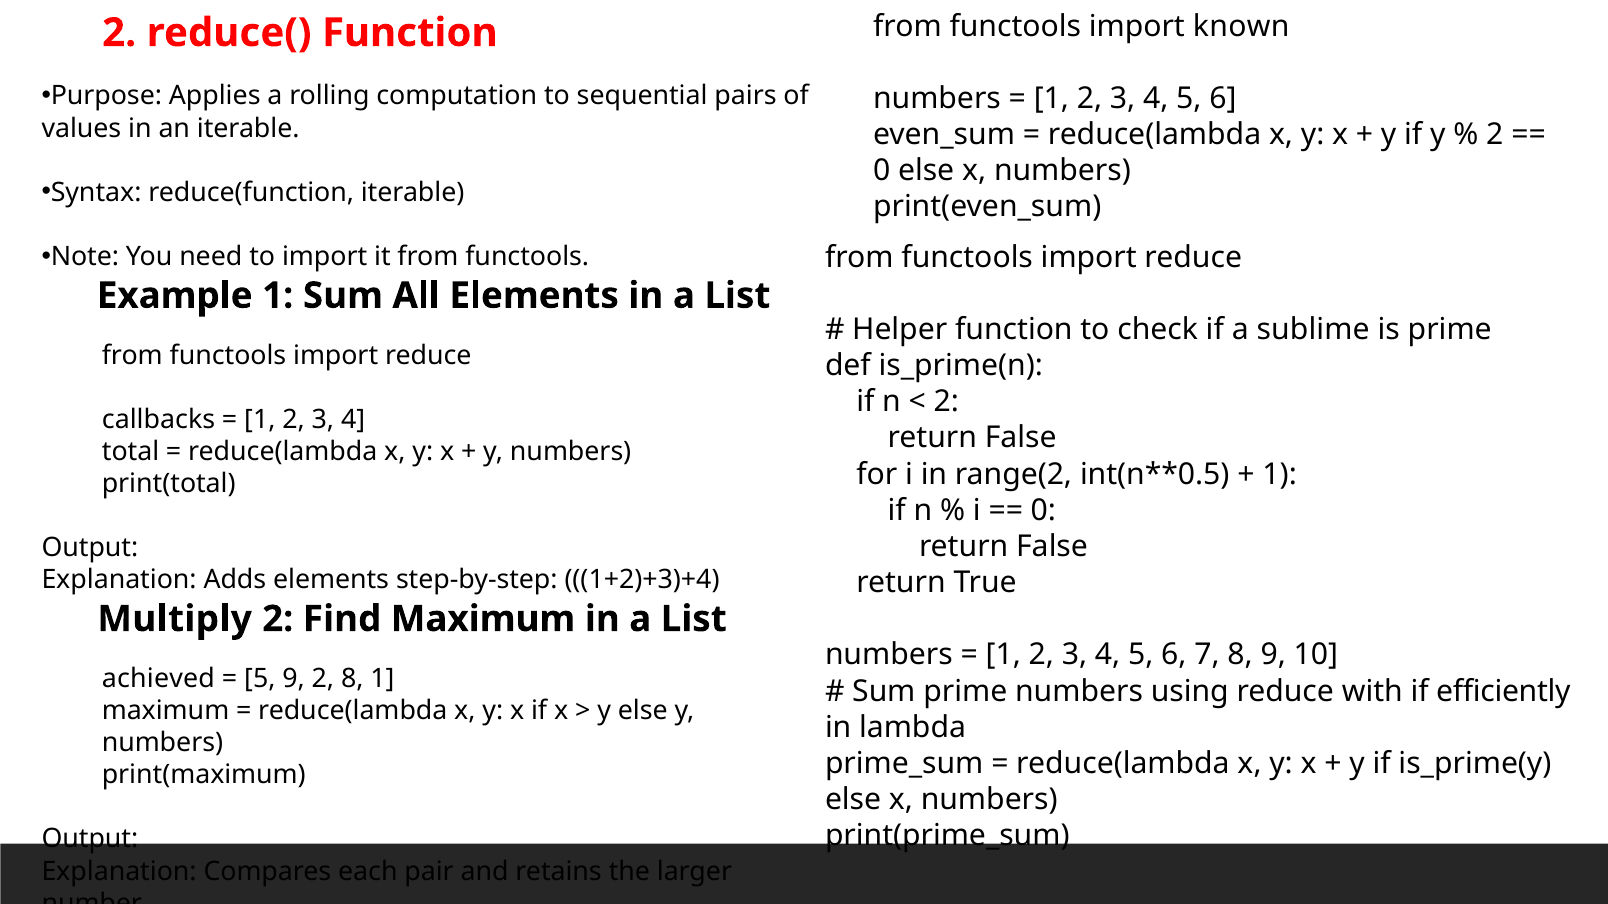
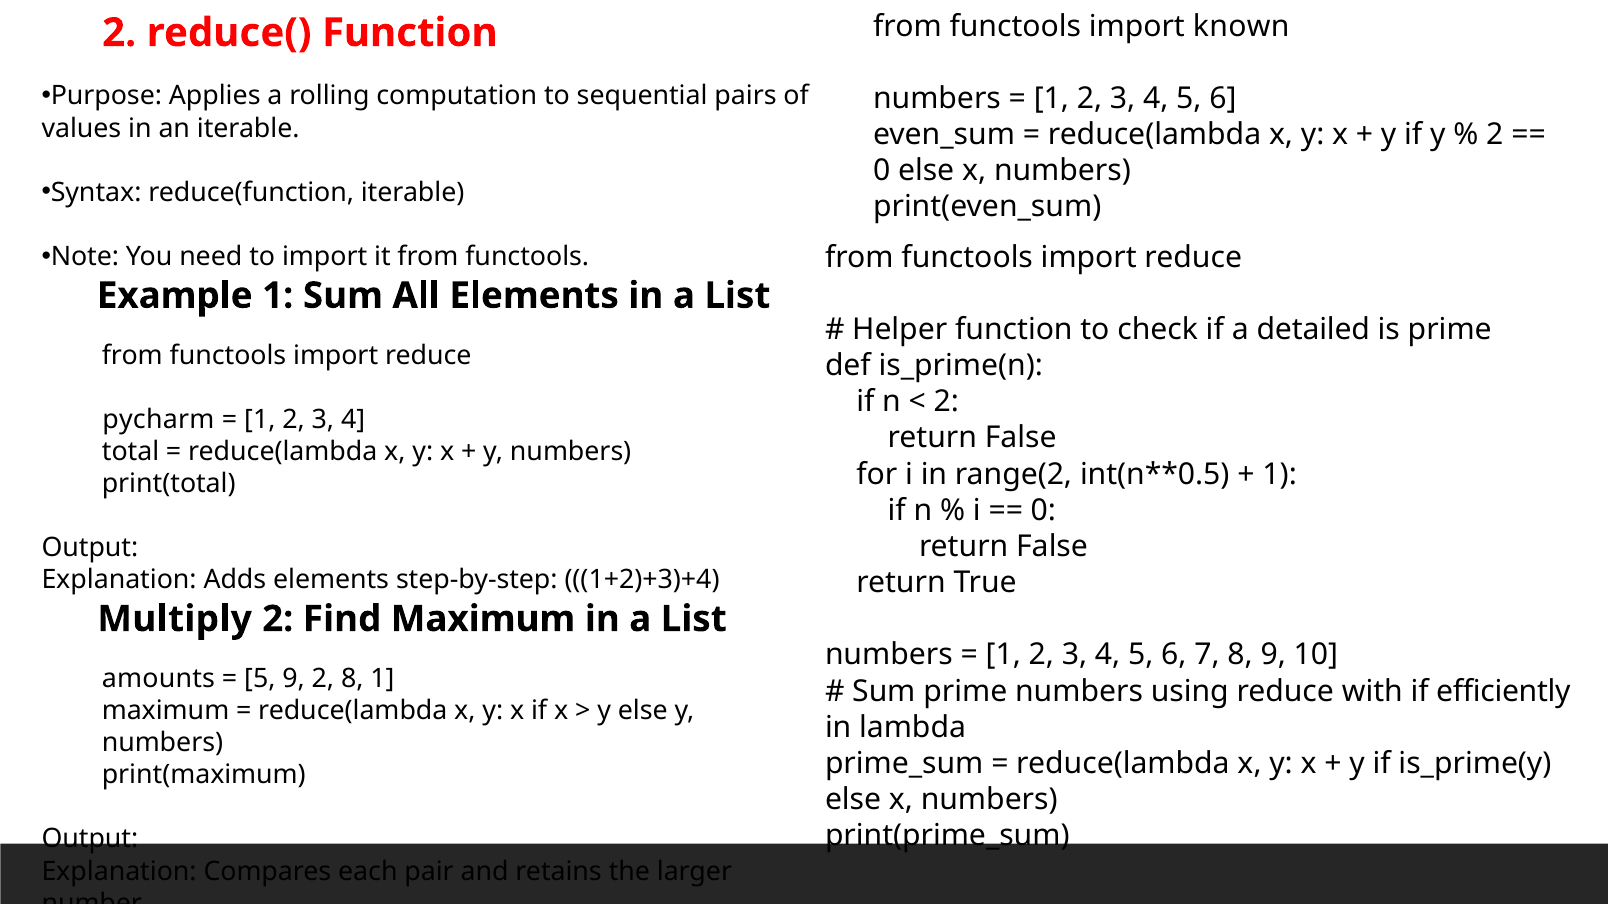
sublime: sublime -> detailed (1313, 330)
callbacks: callbacks -> pycharm (158, 420)
achieved: achieved -> amounts (158, 679)
